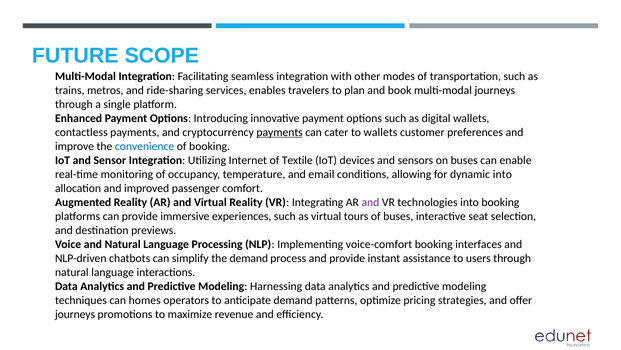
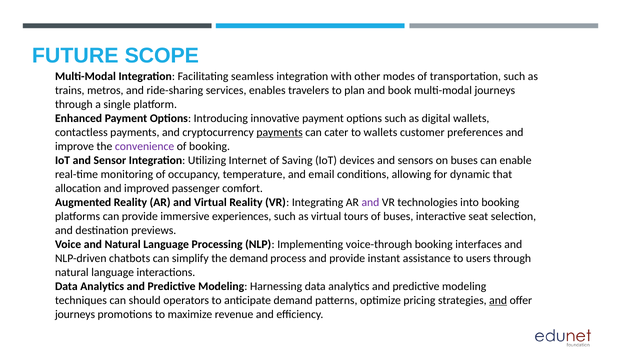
convenience colour: blue -> purple (145, 146)
Textile: Textile -> Saving (297, 160)
dynamic into: into -> that (502, 174)
voice-comfort: voice-comfort -> voice-through (379, 244)
homes: homes -> should (145, 300)
and underline: none -> present (498, 300)
